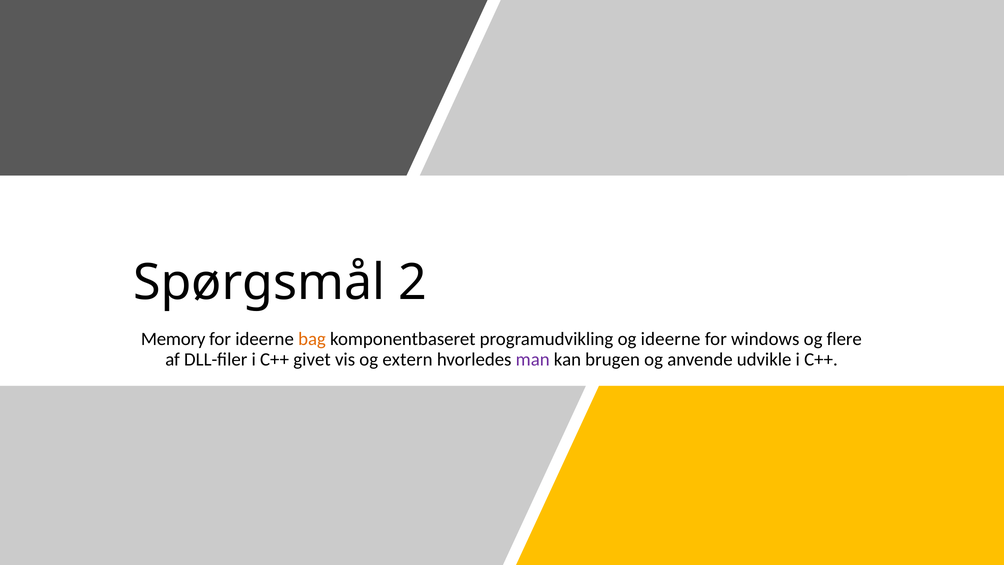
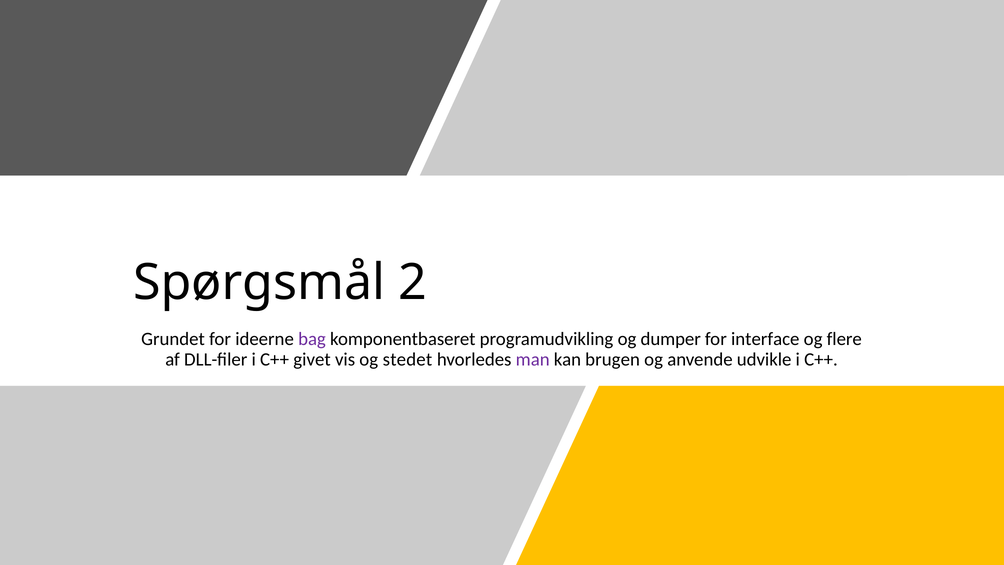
Memory: Memory -> Grundet (173, 339)
bag colour: orange -> purple (312, 339)
og ideerne: ideerne -> dumper (671, 339)
windows: windows -> interface (765, 339)
extern: extern -> stedet (407, 359)
